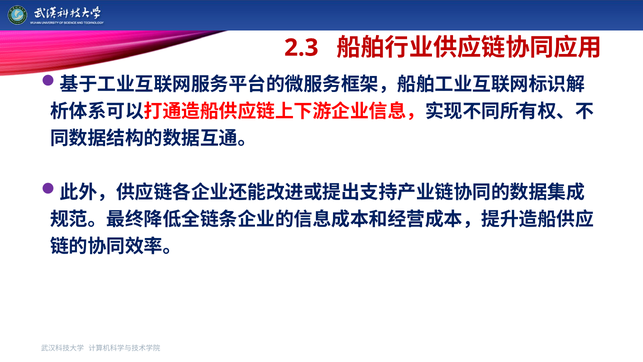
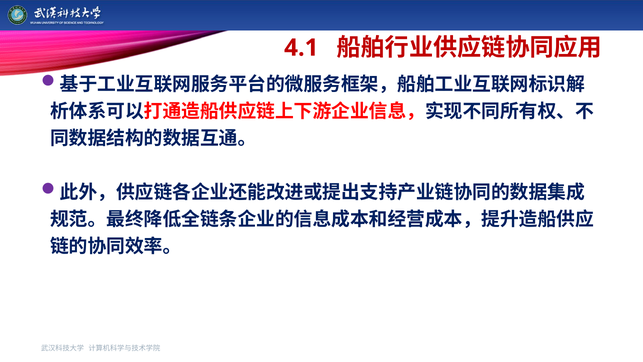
2.3: 2.3 -> 4.1 (301, 48)
